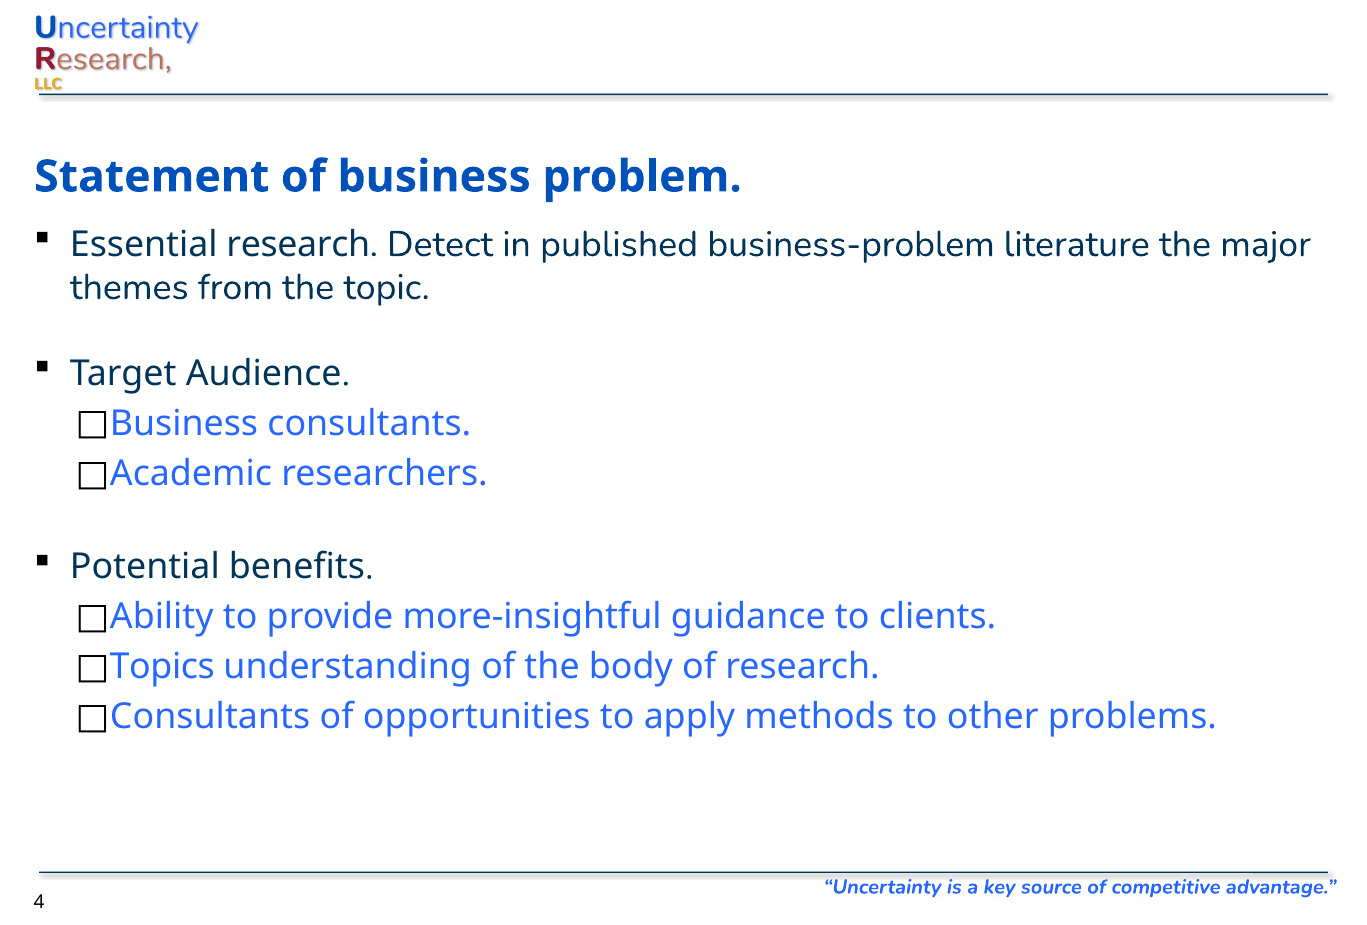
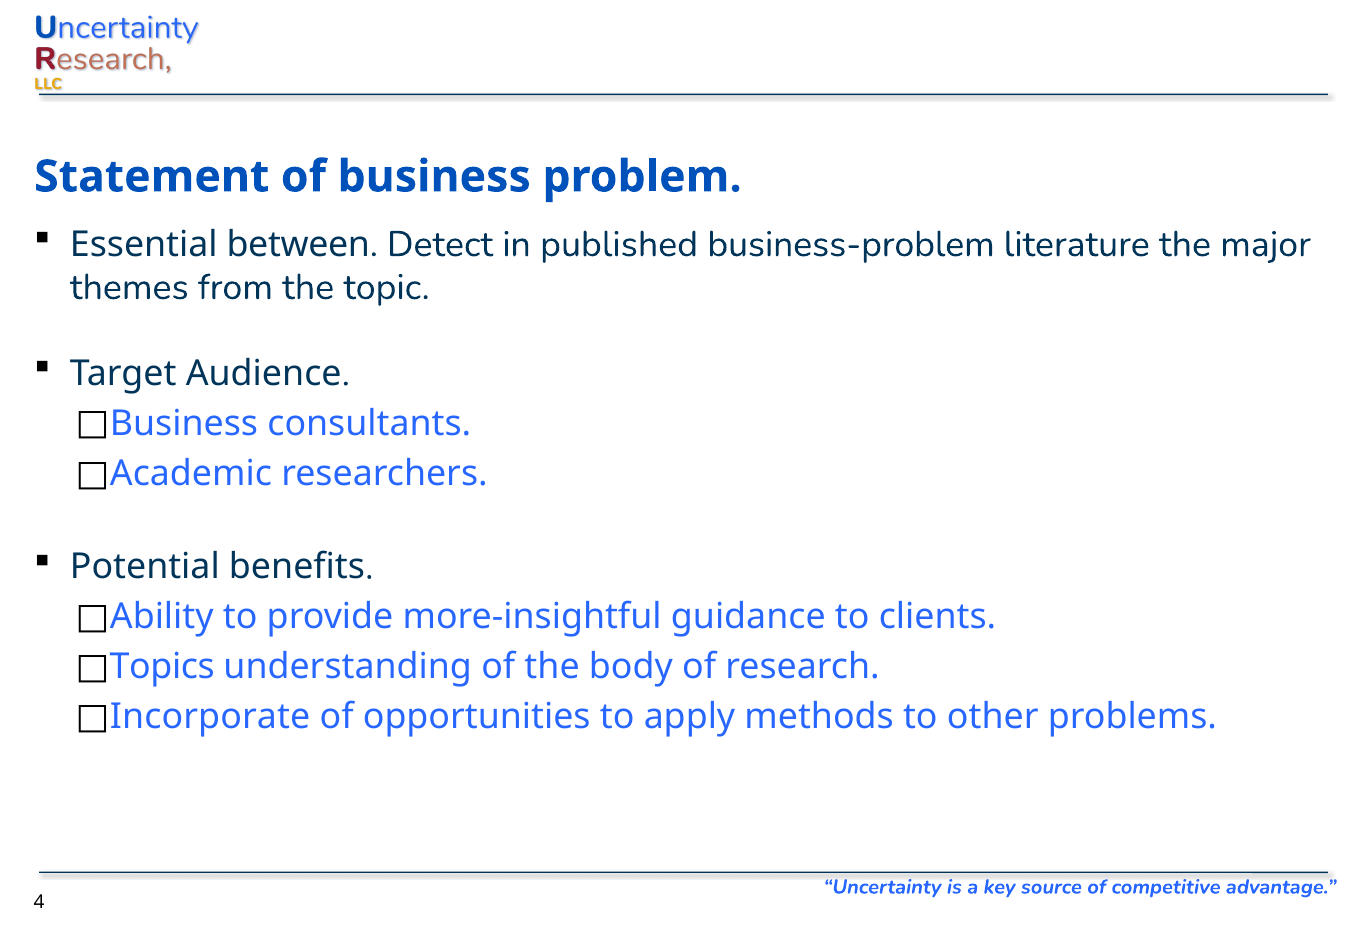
Essential research: research -> between (298, 244)
Consultants: Consultants -> Incorporate (210, 717)
